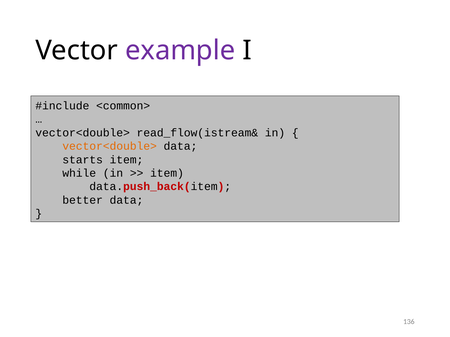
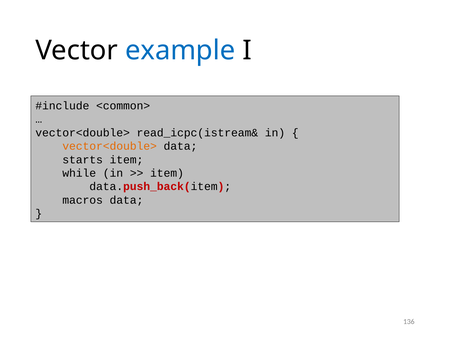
example colour: purple -> blue (180, 50)
read_flow(istream&: read_flow(istream& -> read_icpc(istream& (197, 133)
better: better -> macros (83, 200)
